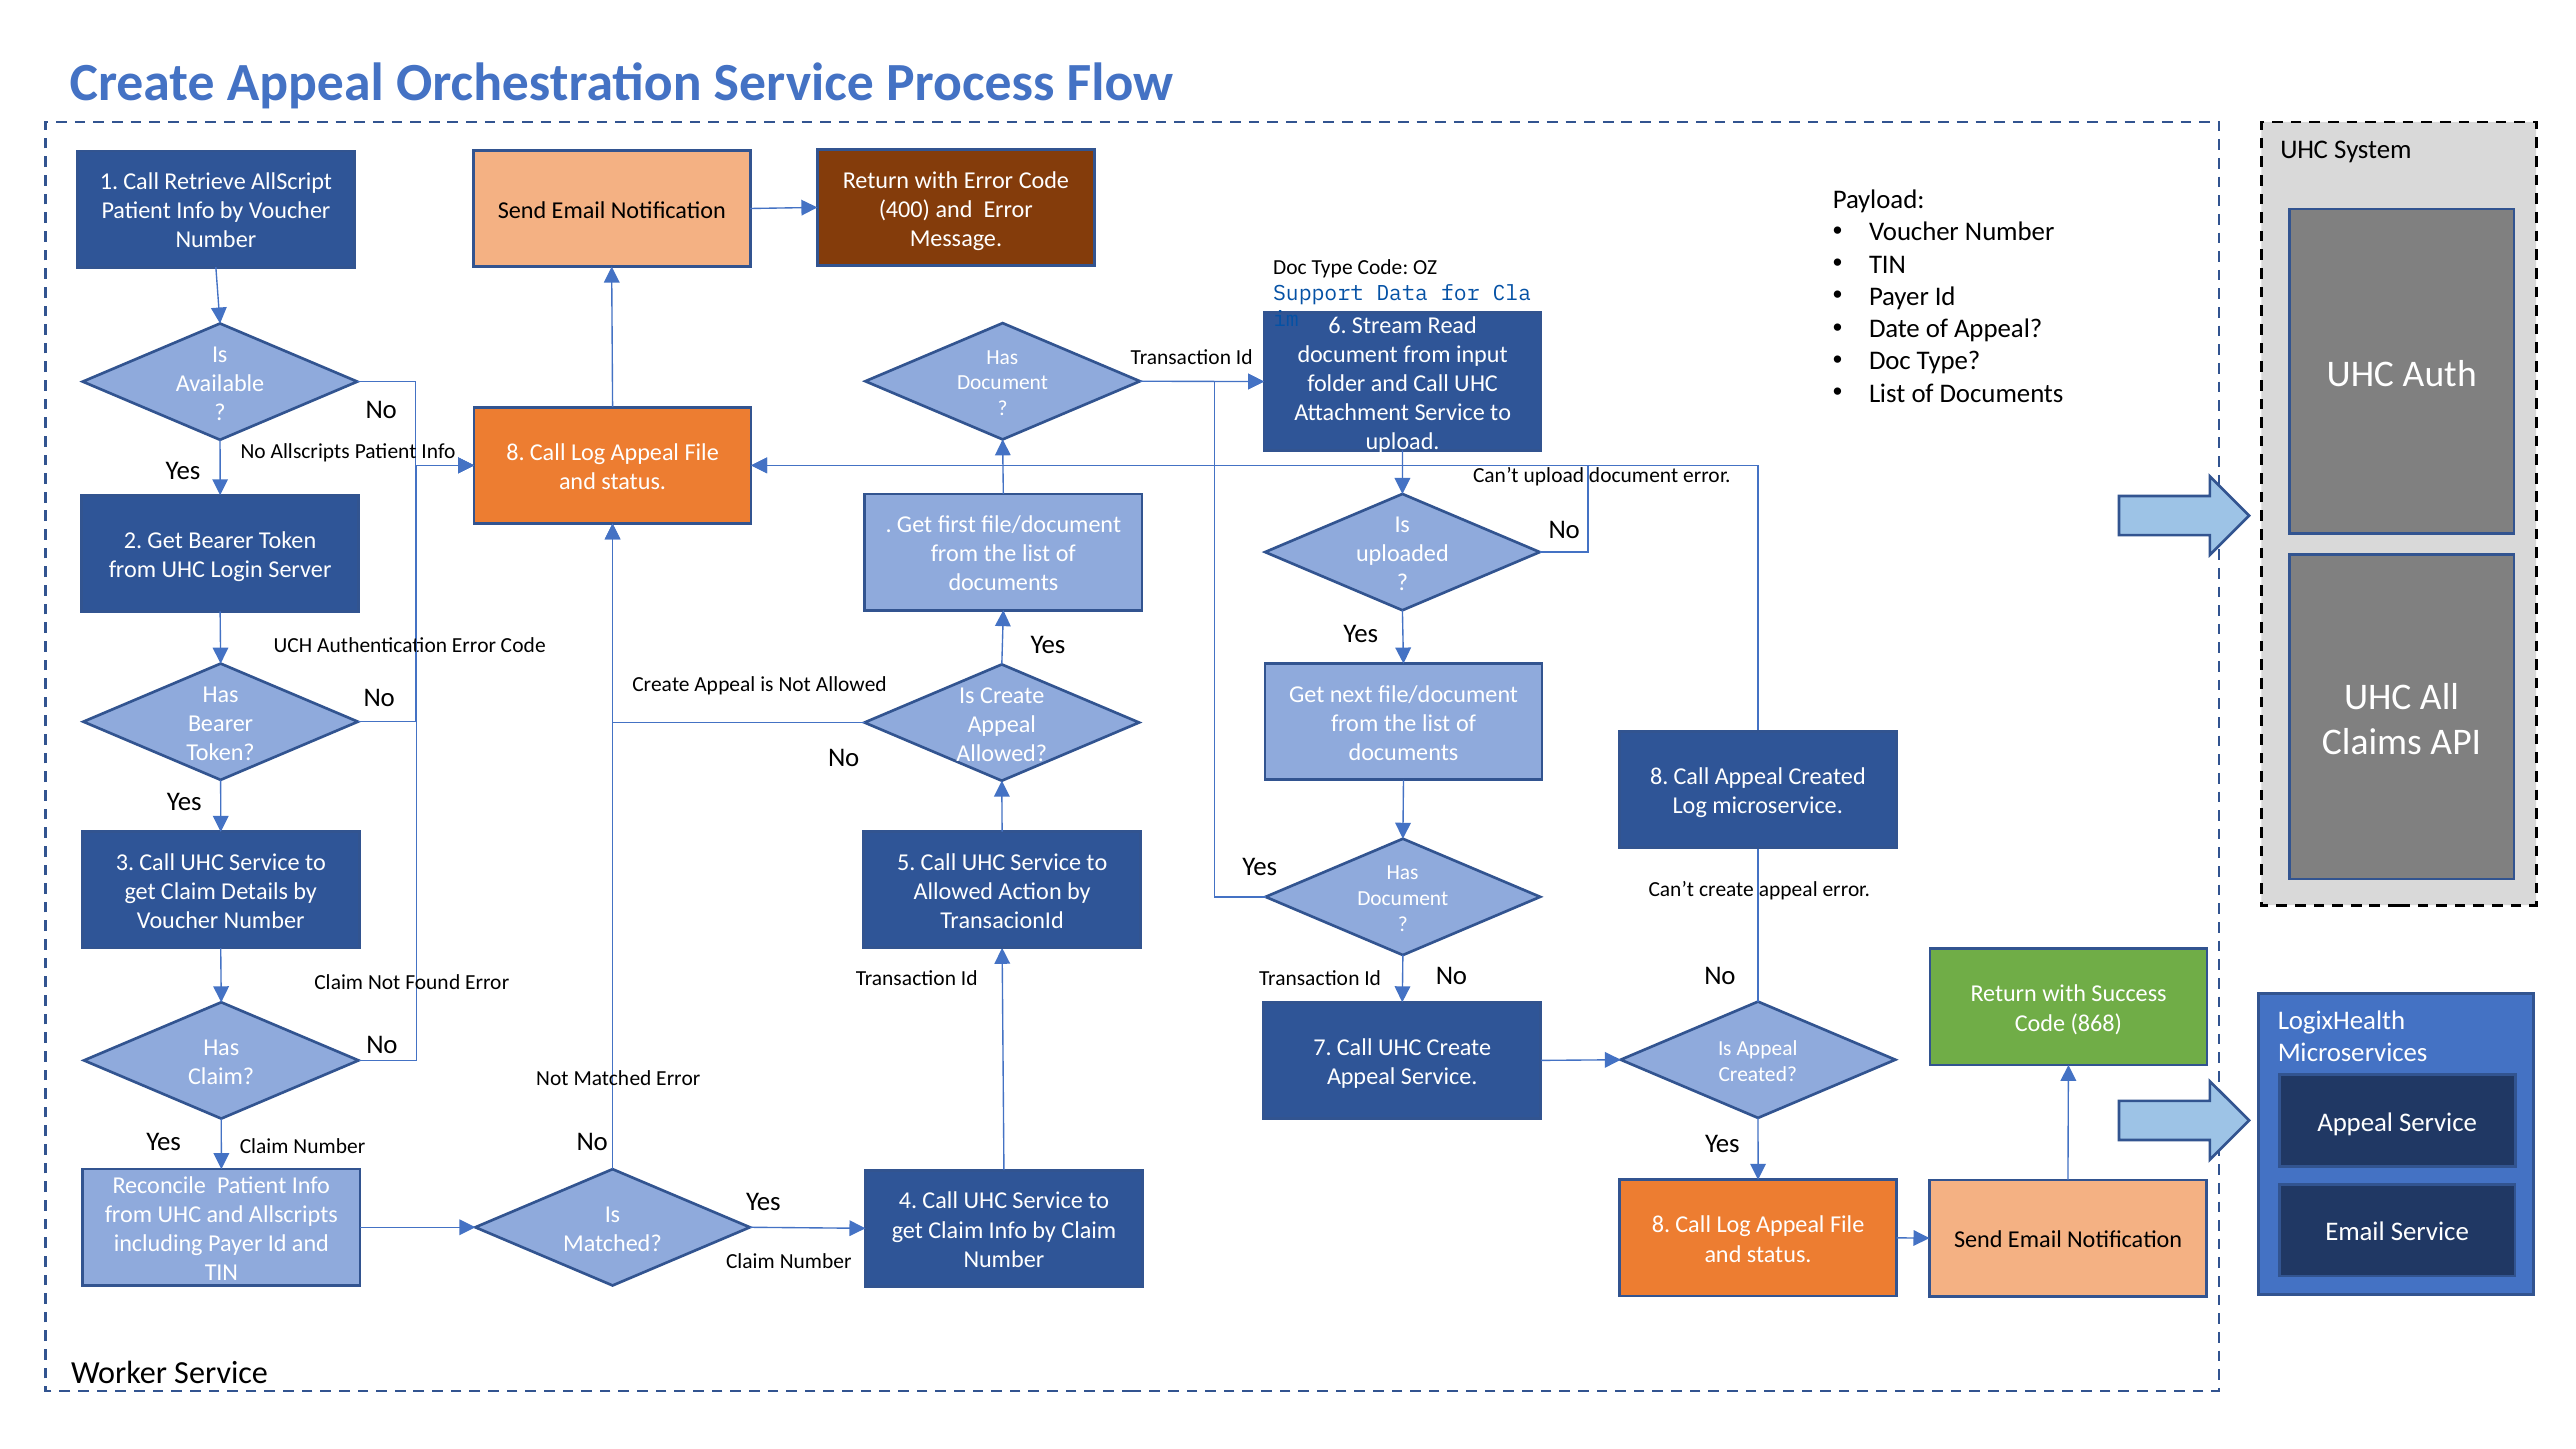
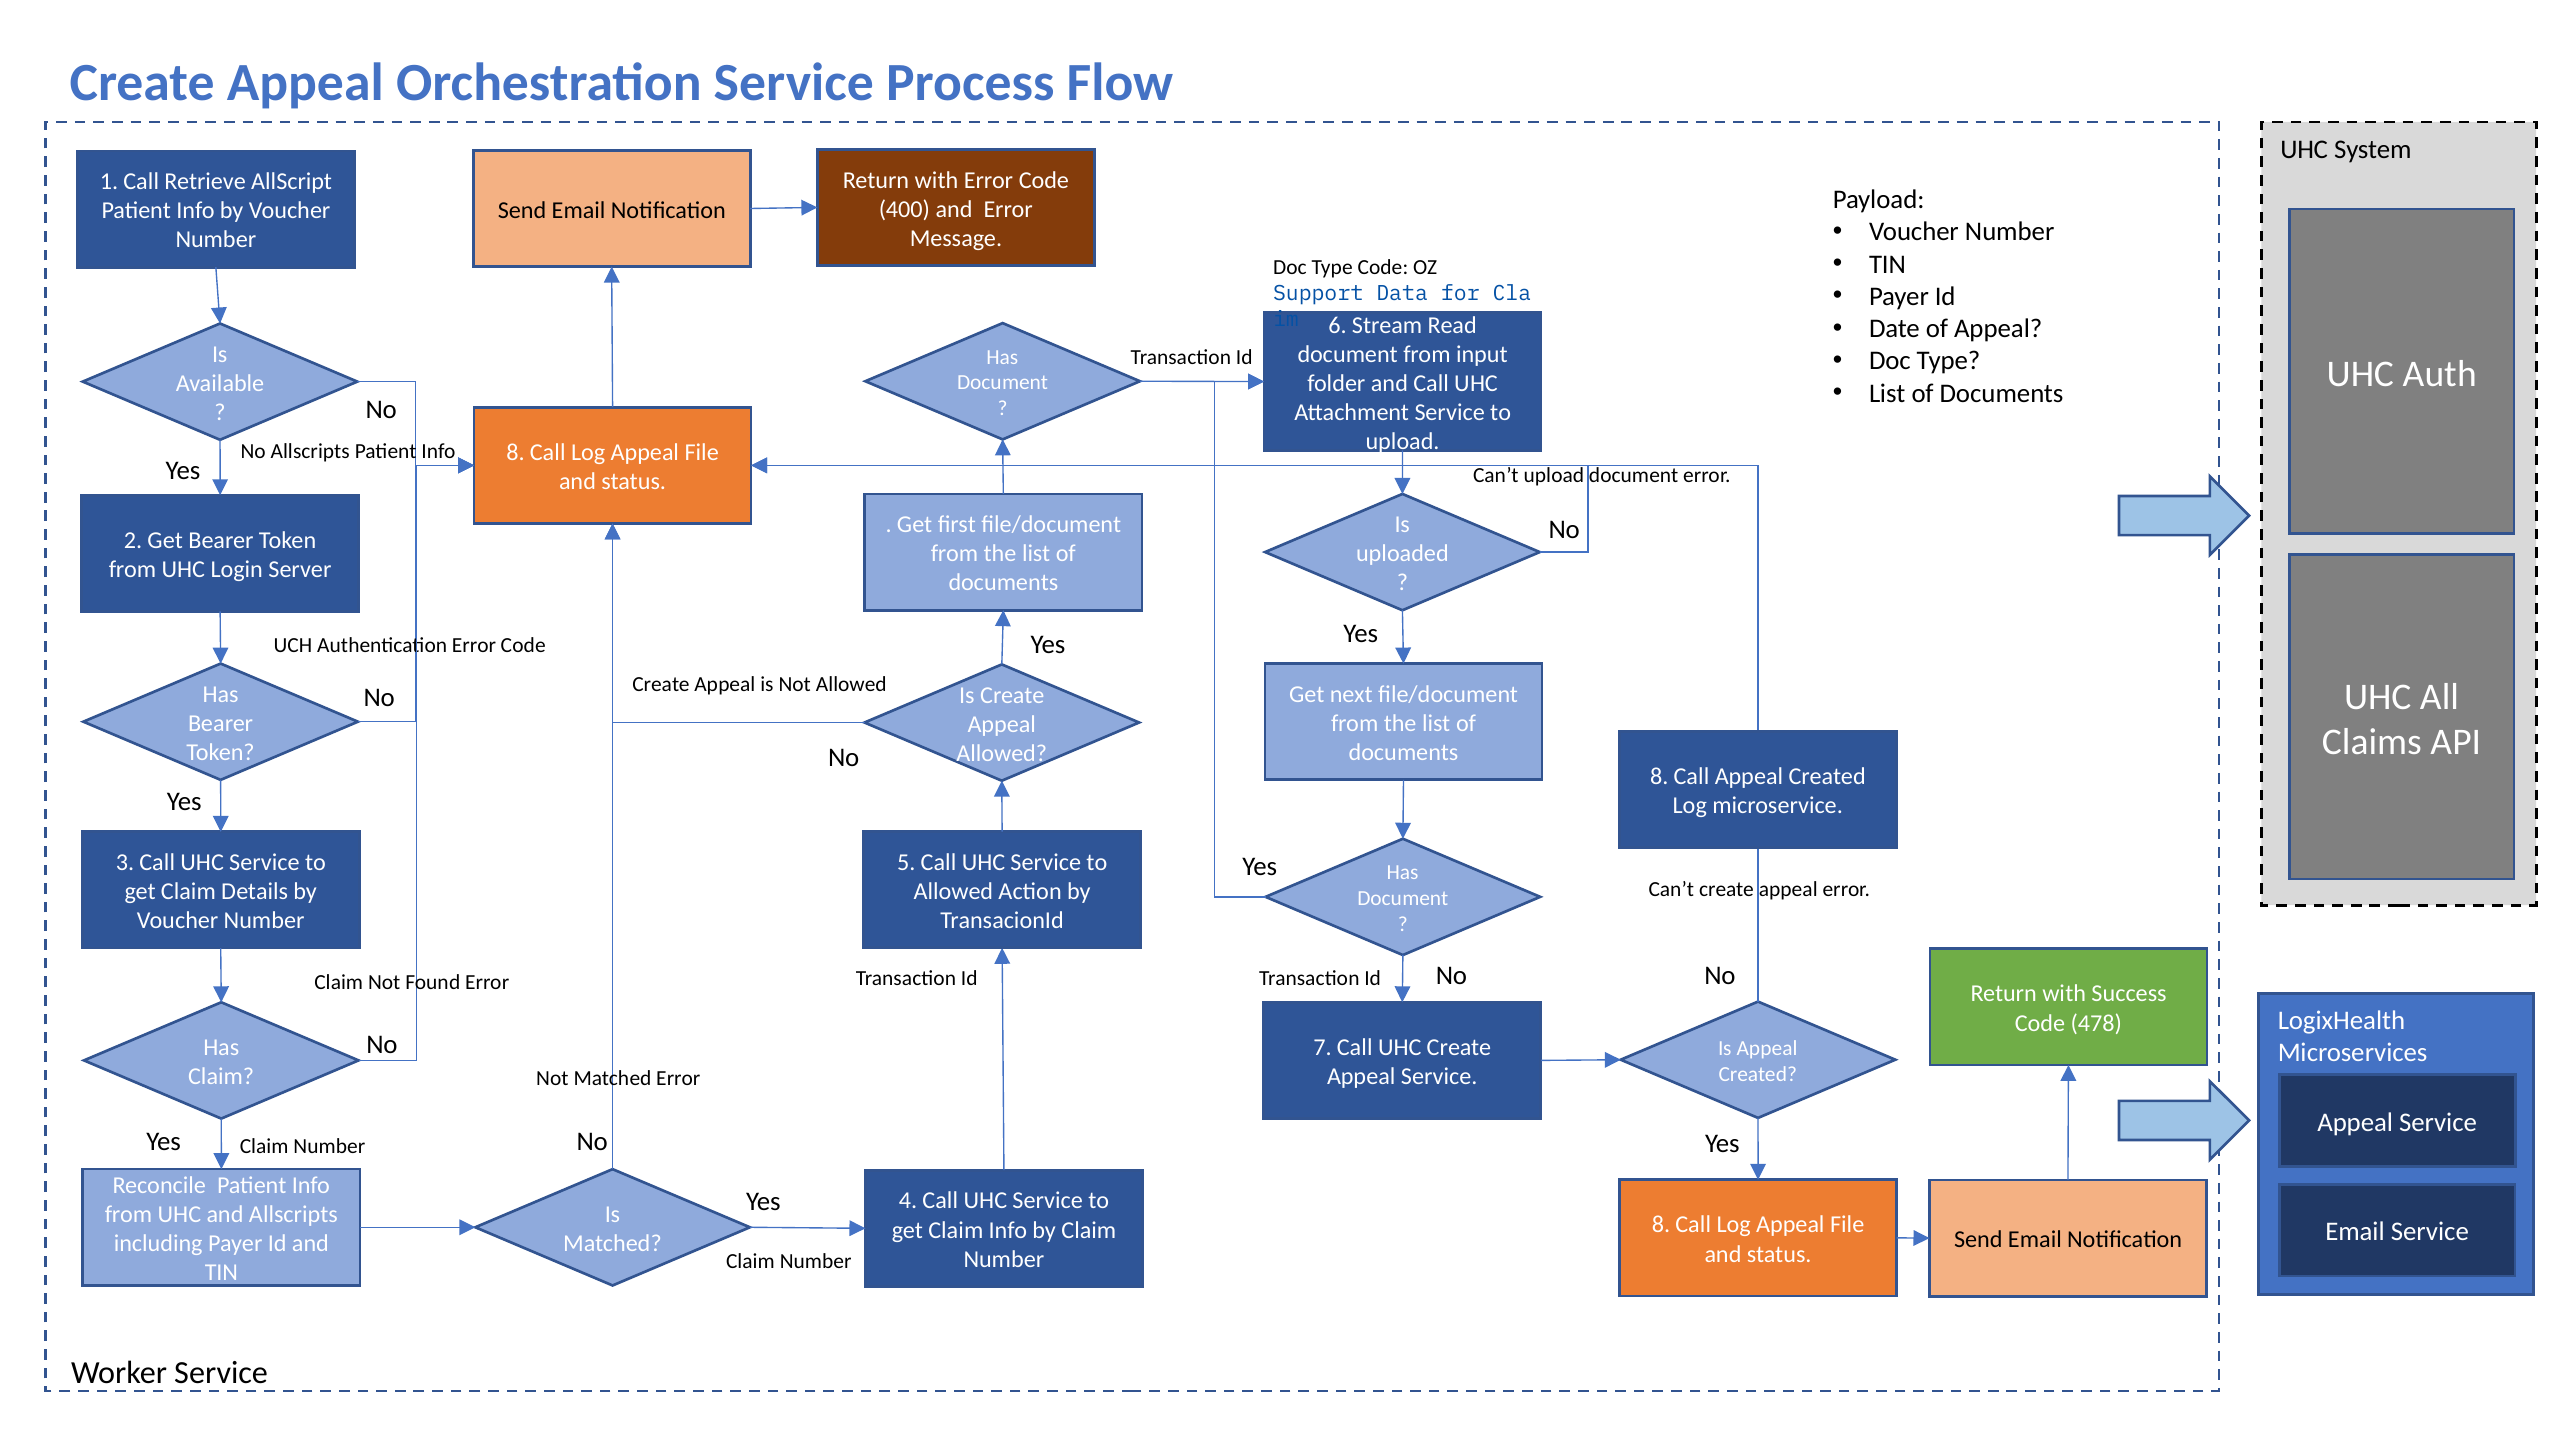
868: 868 -> 478 (2096, 1023)
